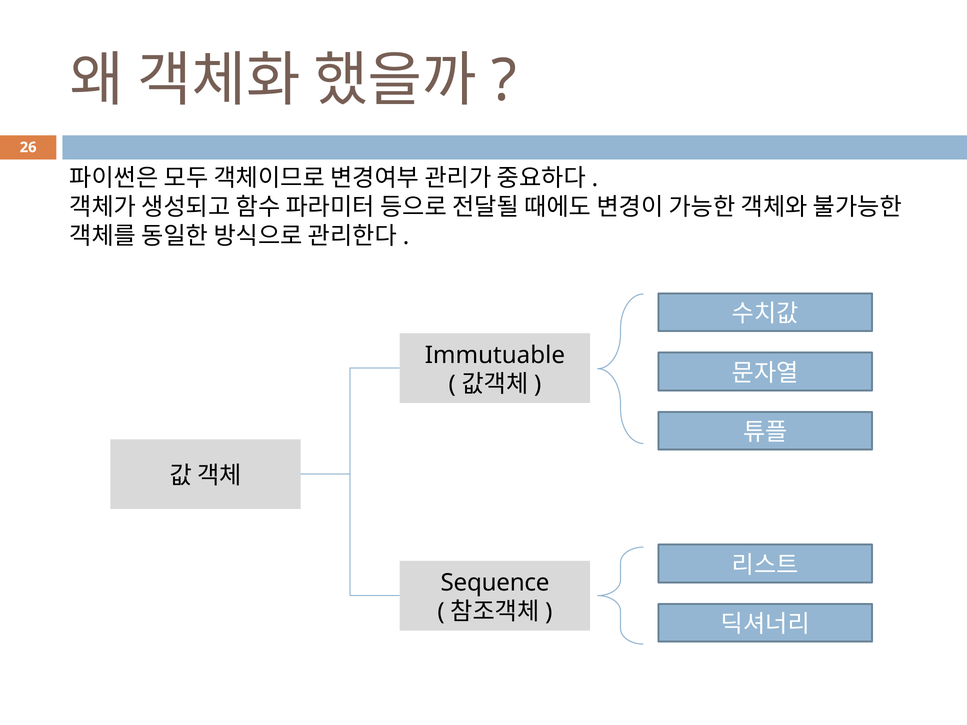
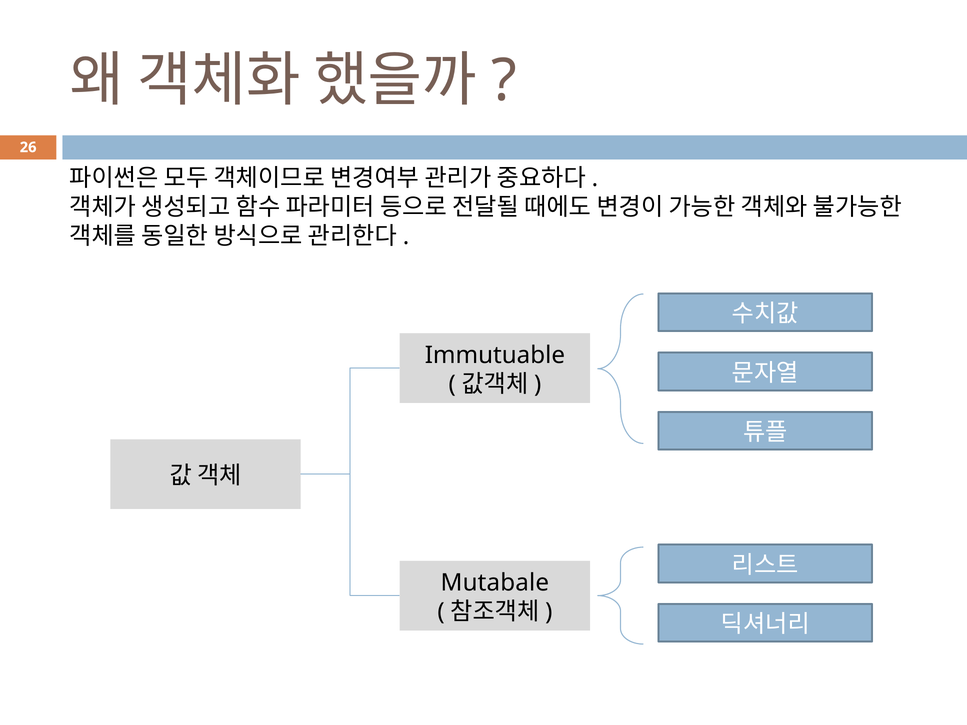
Sequence: Sequence -> Mutabale (495, 583)
